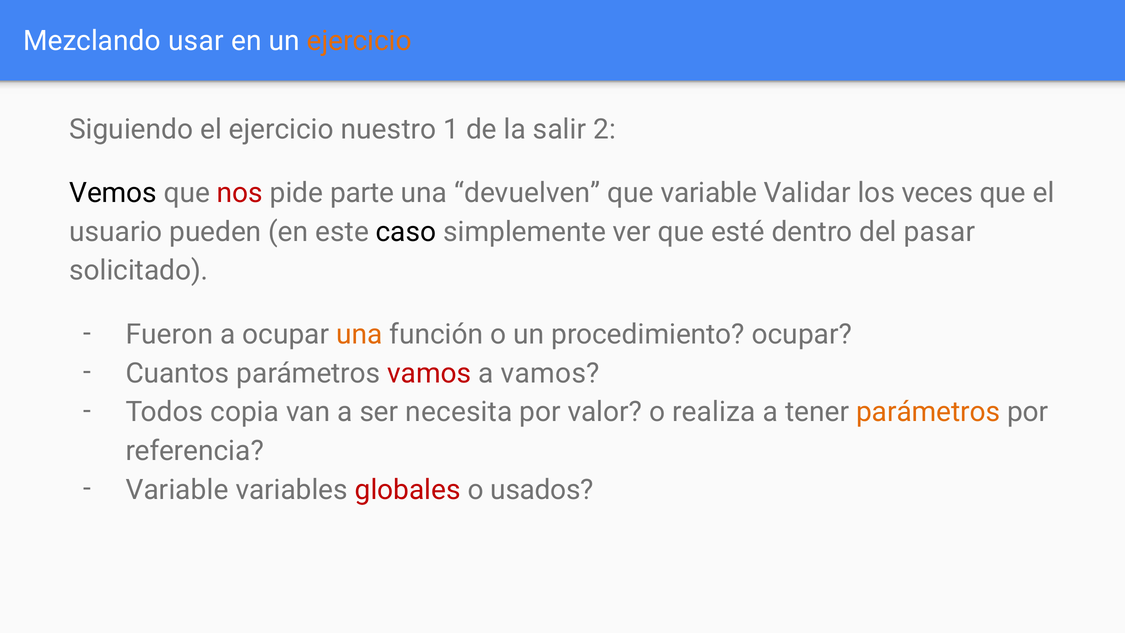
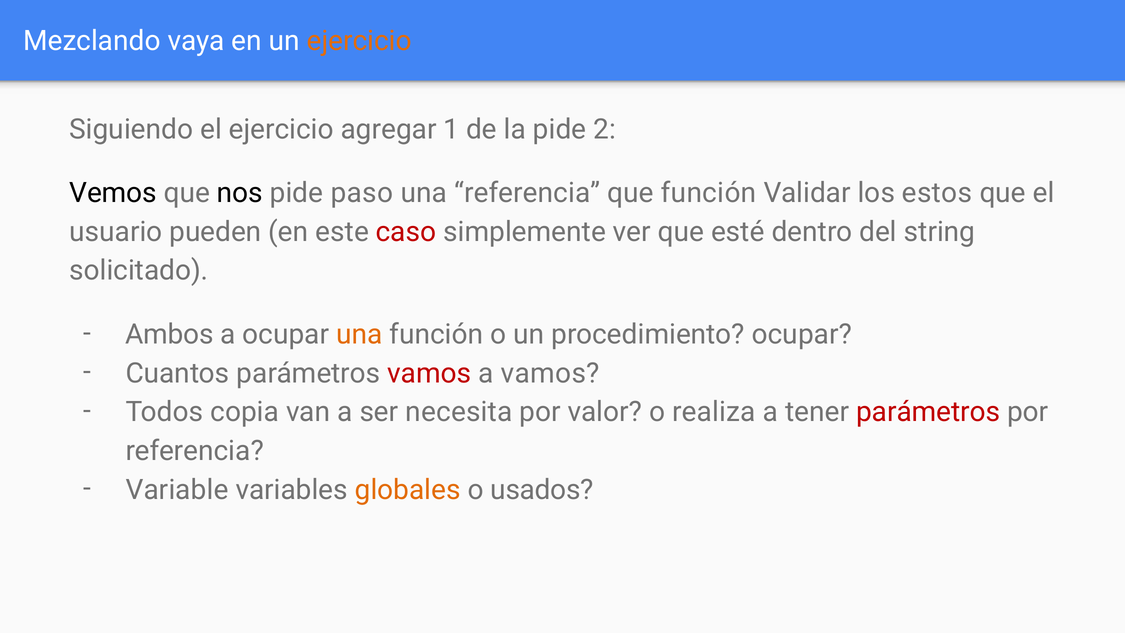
usar: usar -> vaya (196, 41)
nuestro: nuestro -> agregar (389, 129)
la salir: salir -> pide (560, 129)
nos colour: red -> black (240, 193)
parte: parte -> paso (362, 193)
una devuelven: devuelven -> referencia (527, 193)
que variable: variable -> función (709, 193)
veces: veces -> estos (937, 193)
caso colour: black -> red (406, 232)
pasar: pasar -> string (940, 232)
Fueron: Fueron -> Ambos (170, 334)
parámetros colour: orange -> red (928, 412)
globales colour: red -> orange (408, 490)
